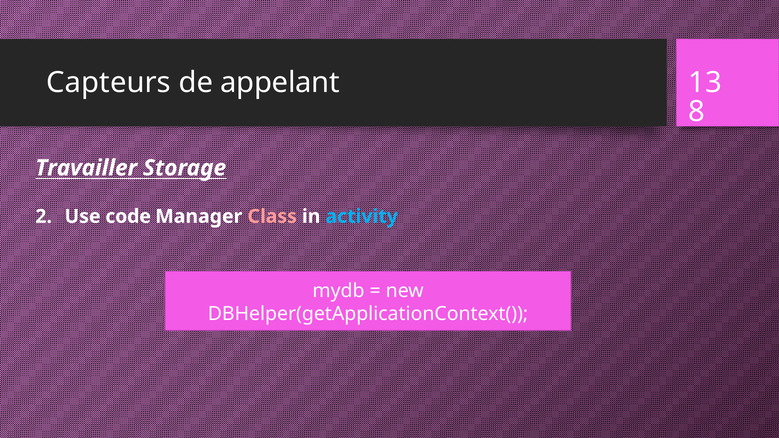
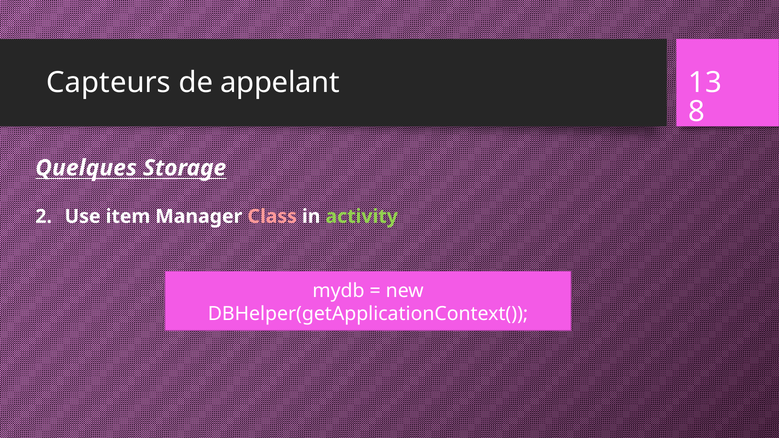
Travailler: Travailler -> Quelques (86, 168)
code: code -> item (128, 217)
activity colour: light blue -> light green (362, 217)
